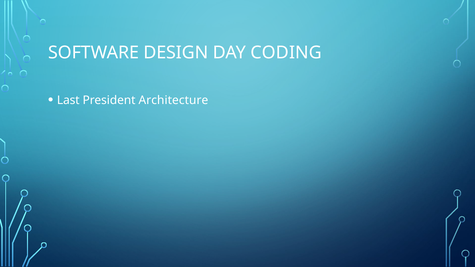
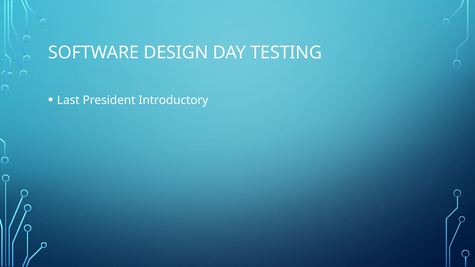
CODING: CODING -> TESTING (286, 53)
Architecture: Architecture -> Introductory (173, 100)
